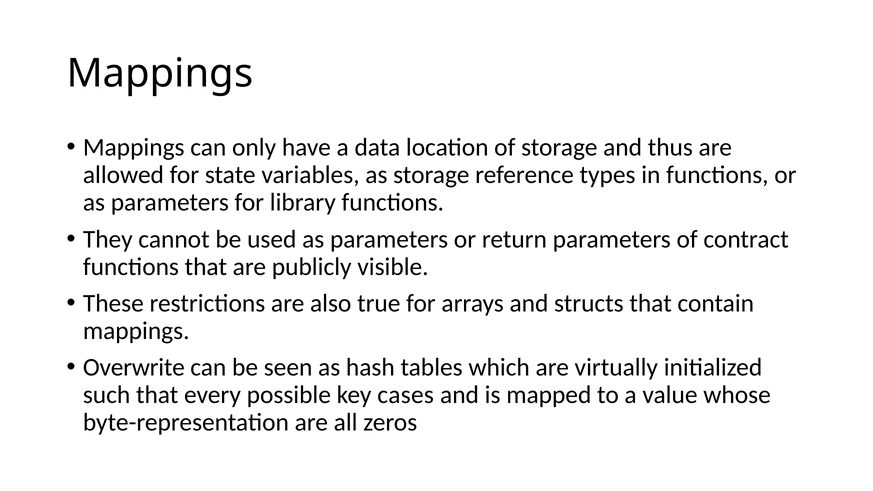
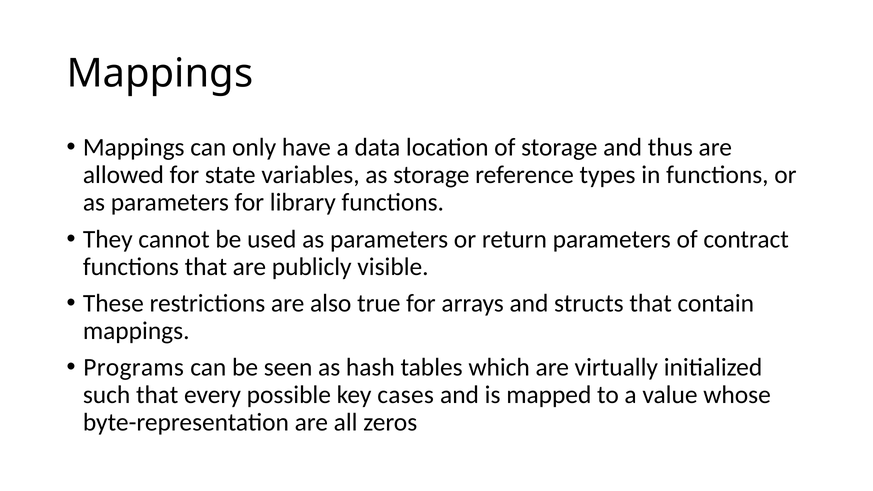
Overwrite: Overwrite -> Programs (134, 367)
